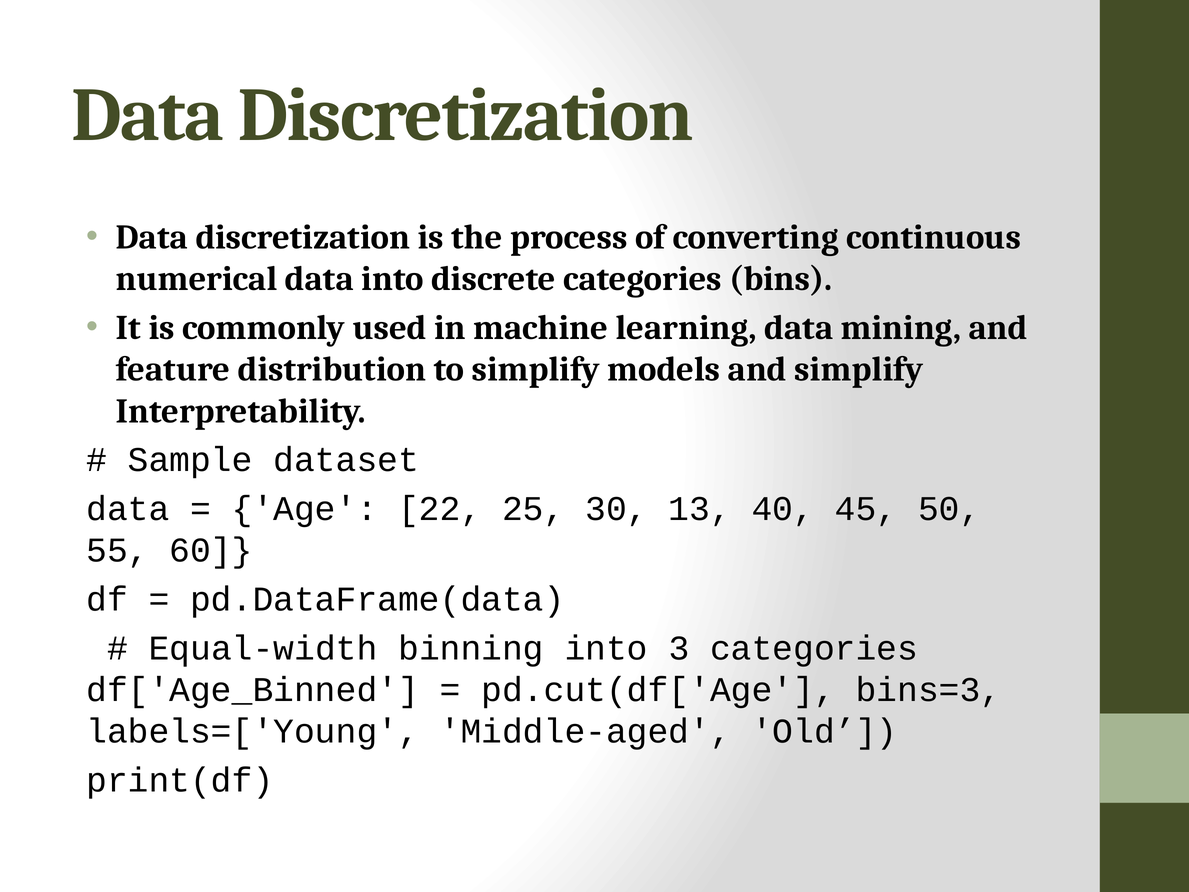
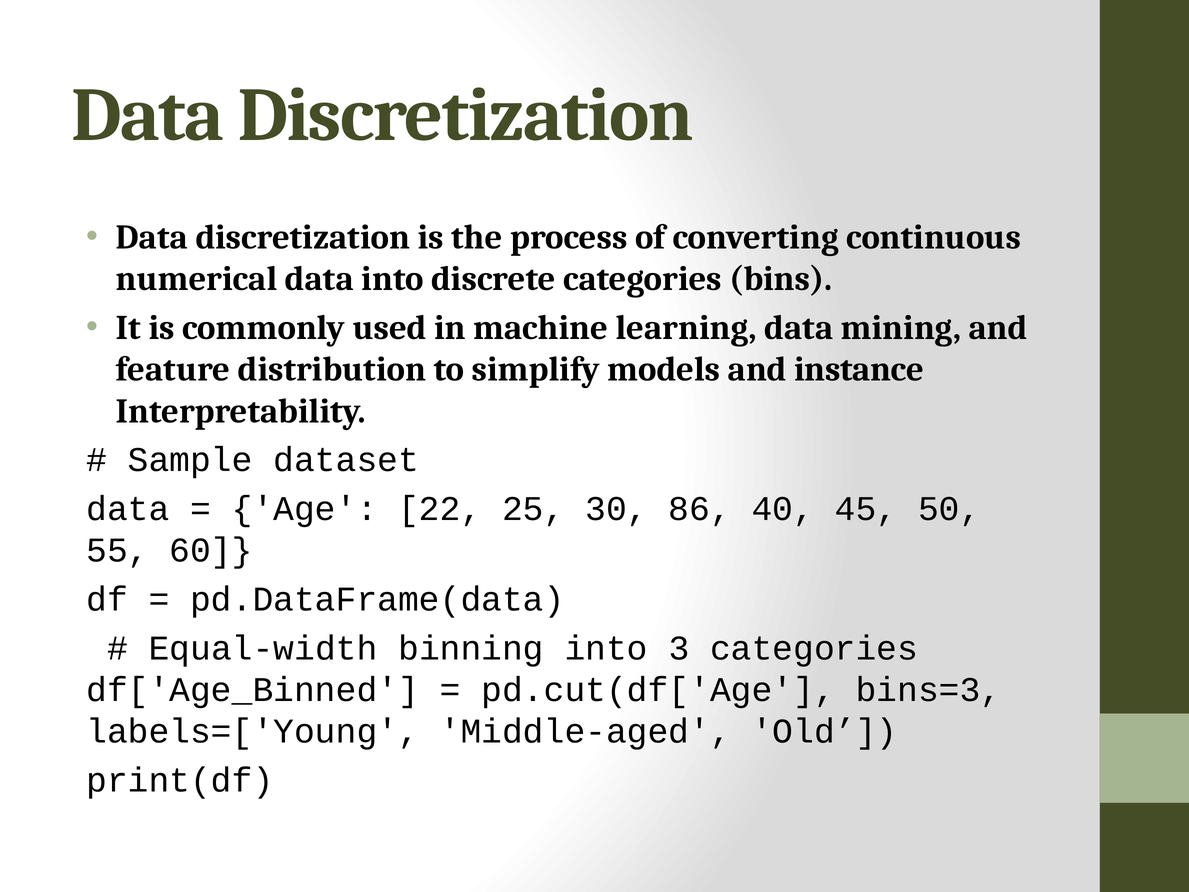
and simplify: simplify -> instance (859, 369)
13: 13 -> 86 (700, 509)
